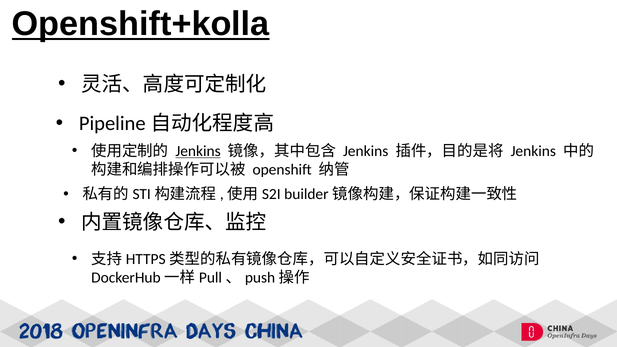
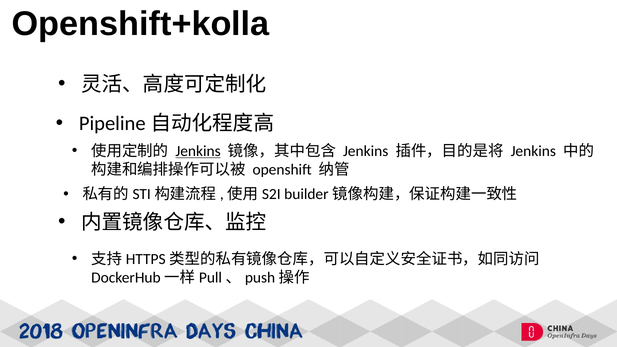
Openshift+kolla underline: present -> none (141, 24)
